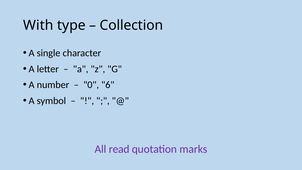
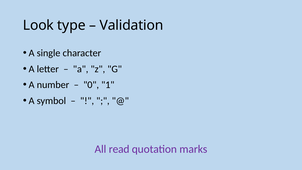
With: With -> Look (38, 25)
Collection: Collection -> Validation (132, 25)
6: 6 -> 1 (108, 85)
